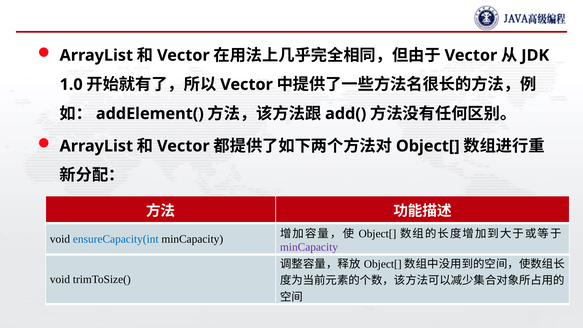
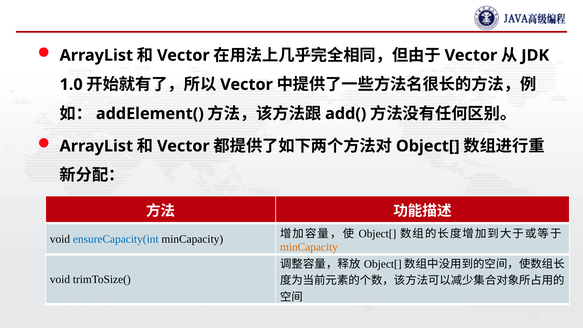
minCapacity colour: purple -> orange (309, 247)
